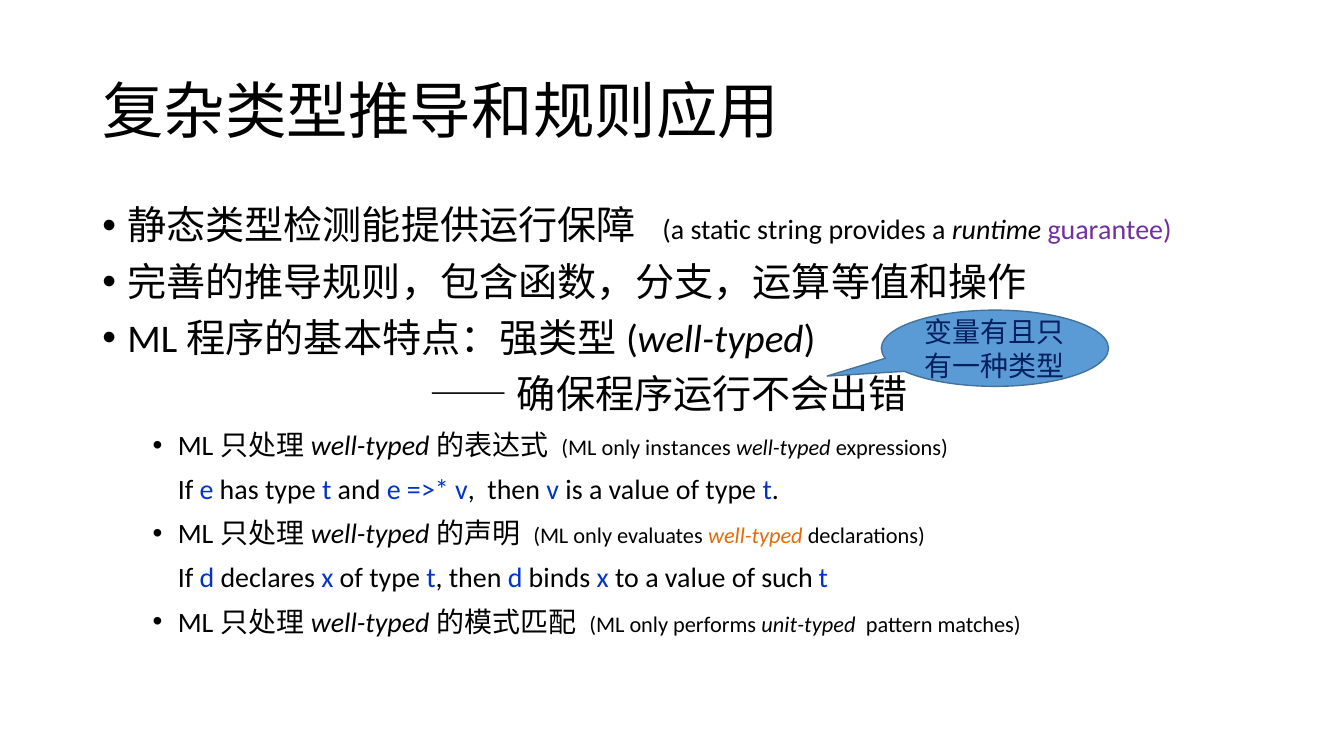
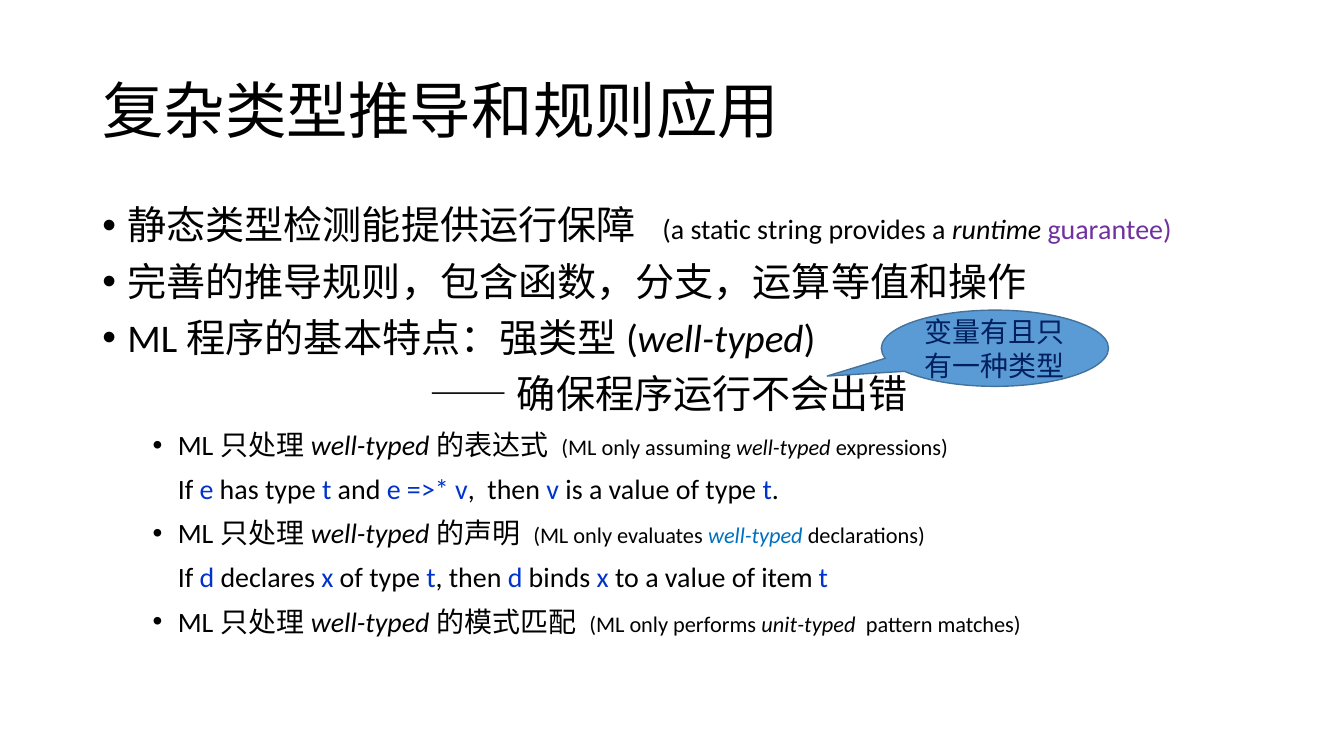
instances: instances -> assuming (688, 448)
well-typed colour: orange -> blue (755, 536)
such: such -> item (787, 579)
